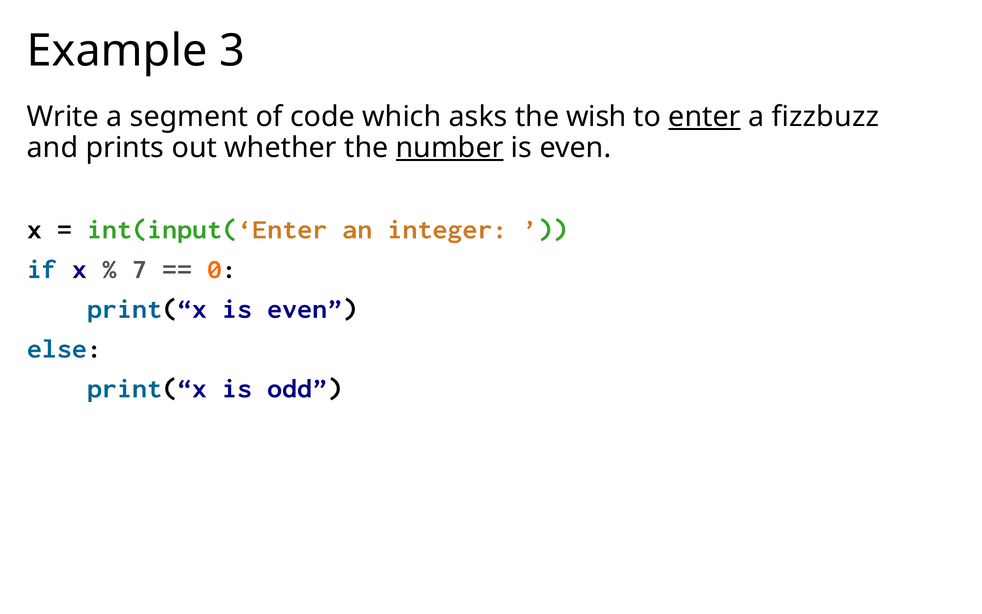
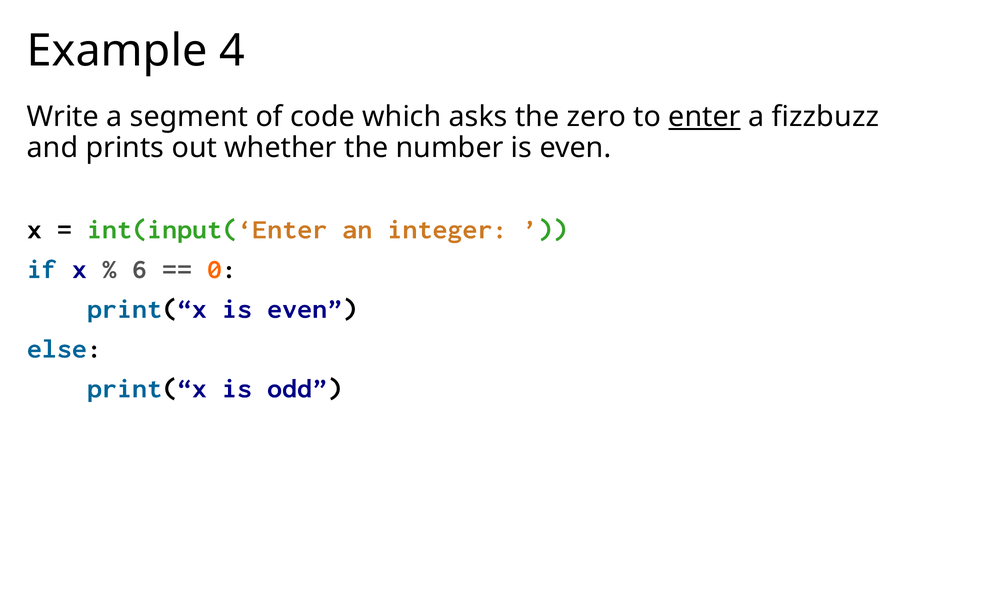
3: 3 -> 4 (232, 51)
wish: wish -> zero (596, 117)
number underline: present -> none (450, 148)
7: 7 -> 6 (139, 269)
